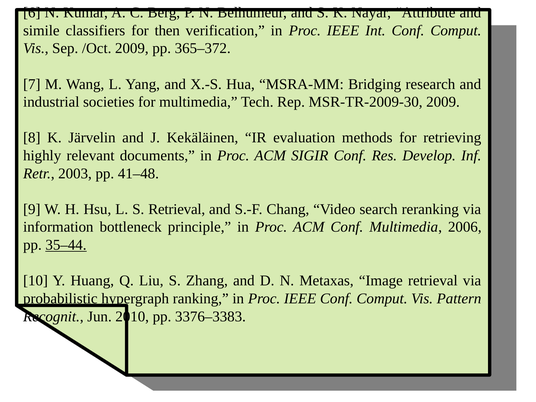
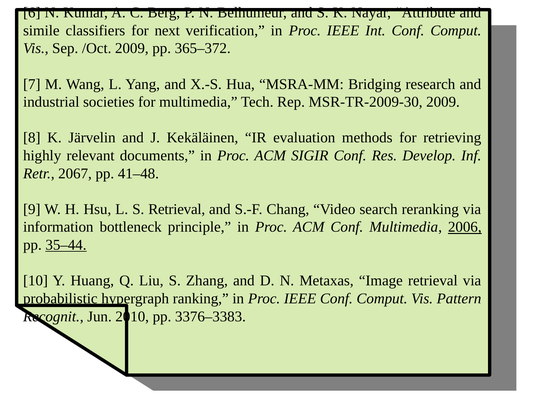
then: then -> next (167, 30)
2003: 2003 -> 2067 (75, 173)
2006 underline: none -> present (465, 227)
